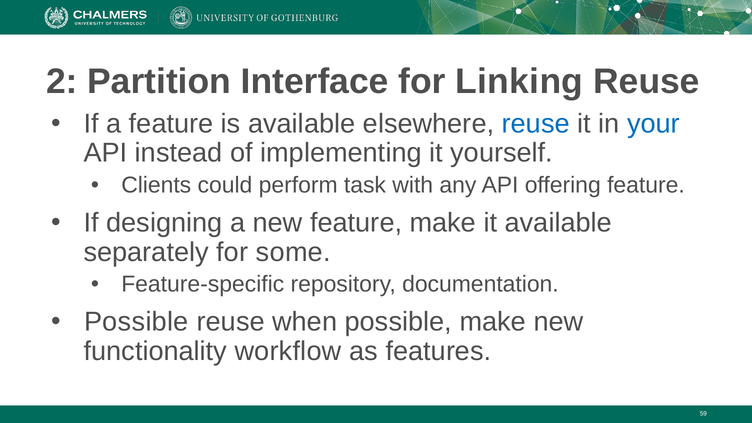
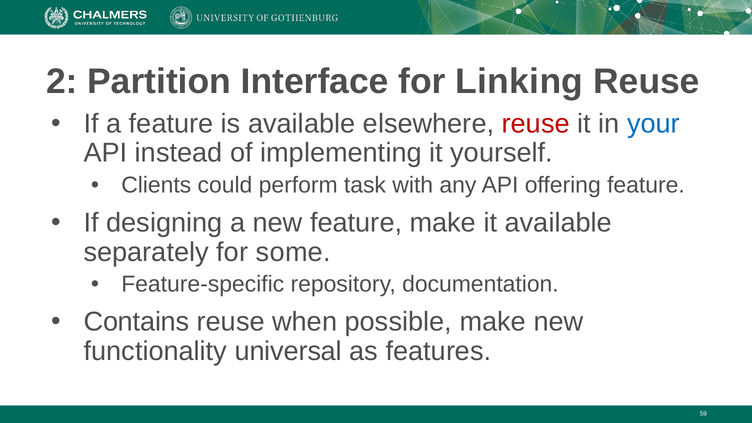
reuse colour: blue -> red (536, 124)
Possible: Possible -> Contains (137, 322)
workflow: workflow -> universal (288, 351)
